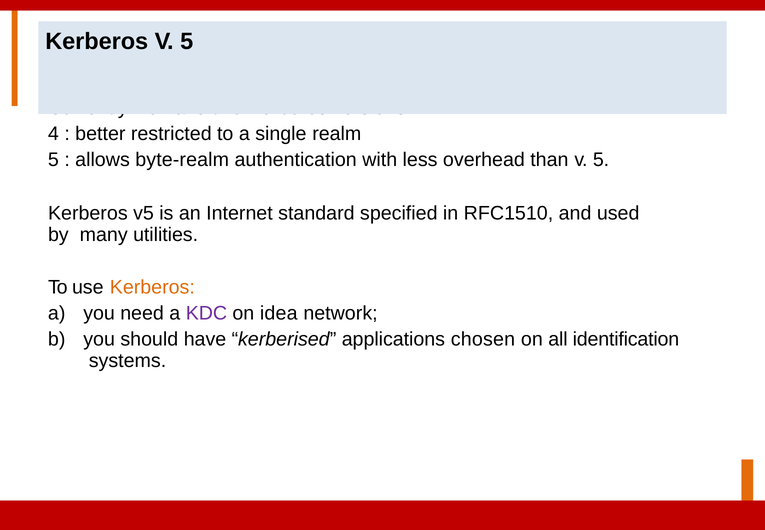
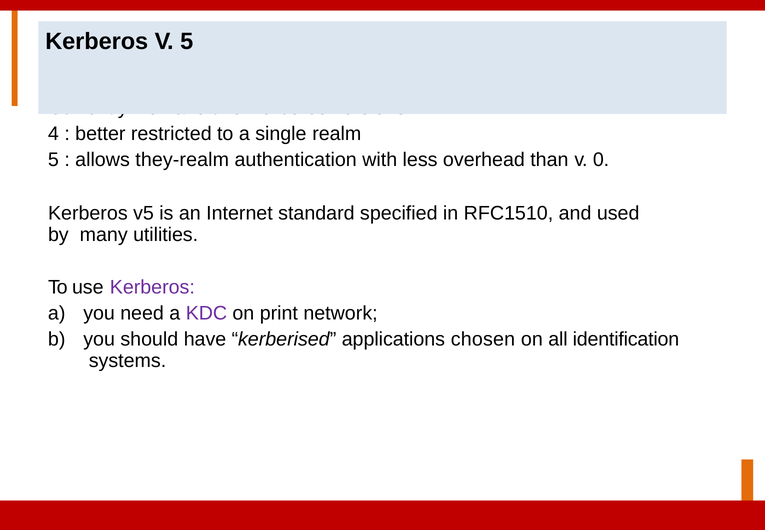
byte-realm: byte-realm -> they-realm (182, 160)
than v 5: 5 -> 0 (601, 160)
Kerberos colour: orange -> purple (152, 287)
idea: idea -> print (279, 313)
